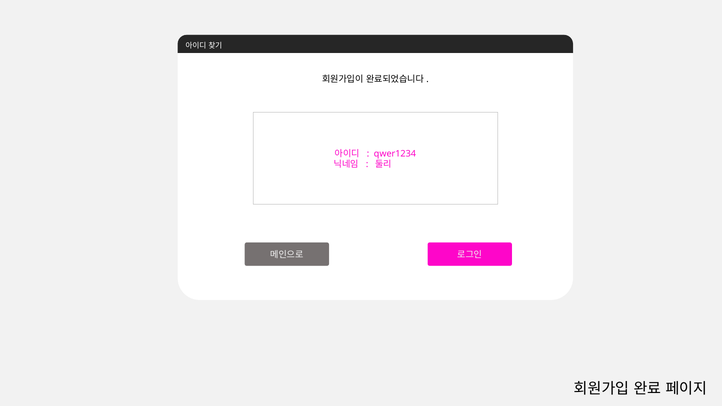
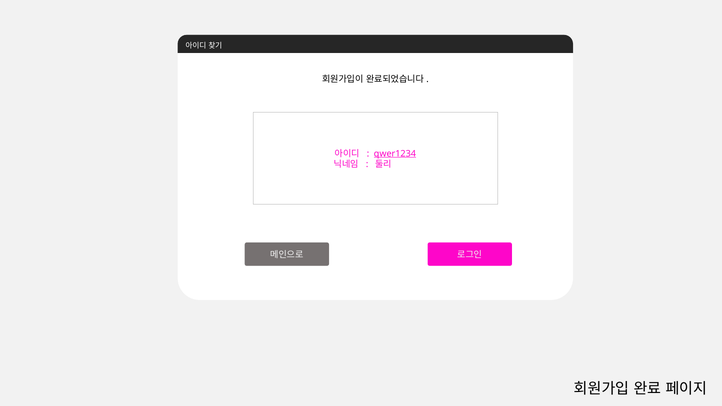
qwer1234 underline: none -> present (395, 154)
